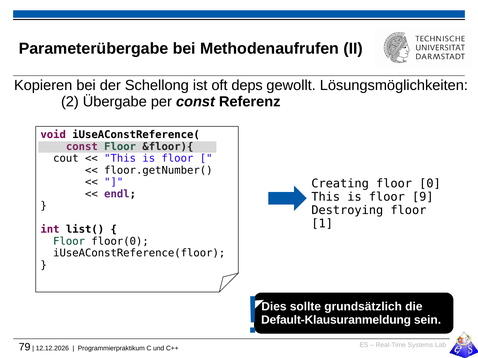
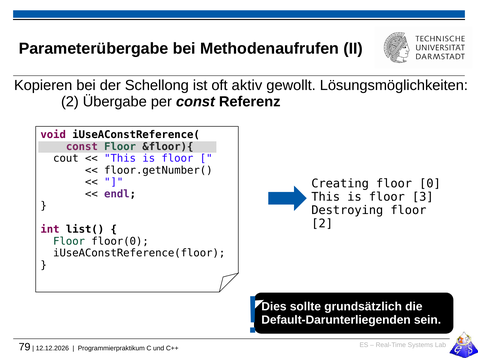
deps: deps -> aktiv (247, 85)
9: 9 -> 3 (423, 197)
1: 1 -> 2 (322, 224)
Default-Klausuranmeldung: Default-Klausuranmeldung -> Default-Darunterliegenden (336, 320)
